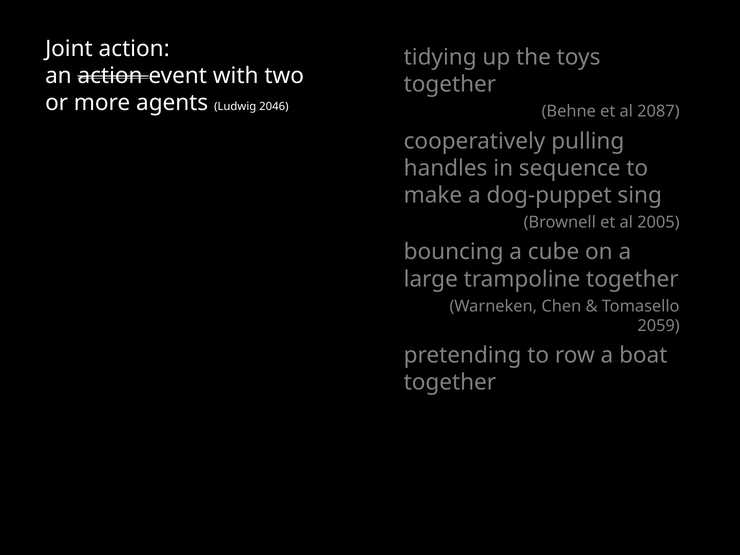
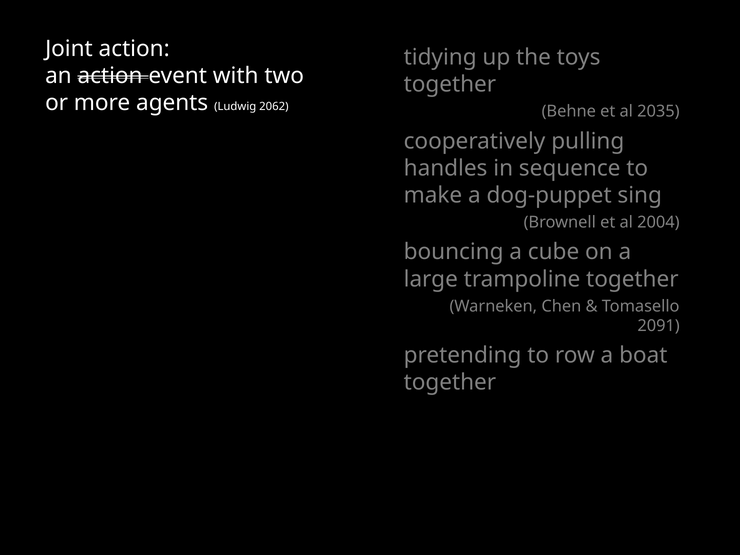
2046: 2046 -> 2062 (274, 107)
2087: 2087 -> 2035 (658, 112)
2005: 2005 -> 2004 (658, 222)
2059: 2059 -> 2091 (659, 326)
